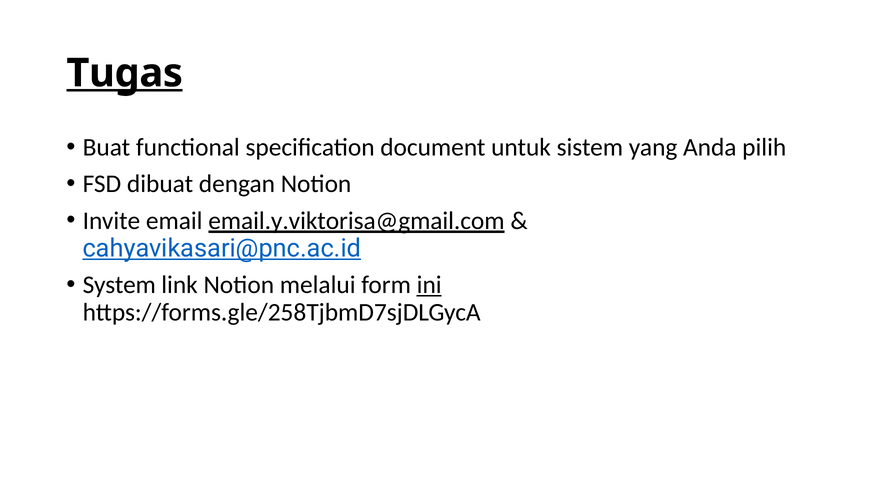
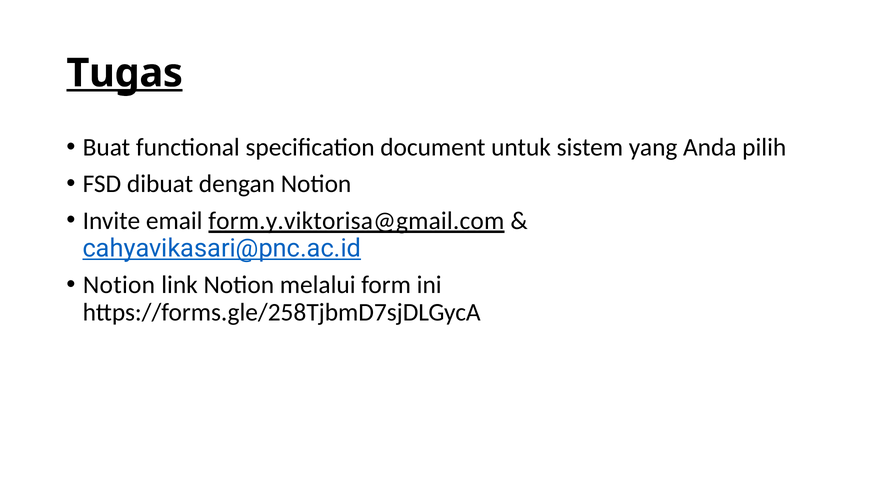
email.y.viktorisa@gmail.com: email.y.viktorisa@gmail.com -> form.y.viktorisa@gmail.com (356, 221)
System: System -> Notion (119, 285)
ini underline: present -> none (429, 285)
